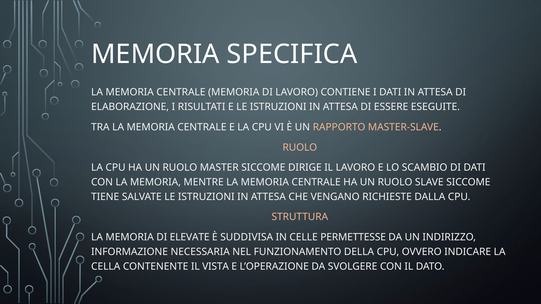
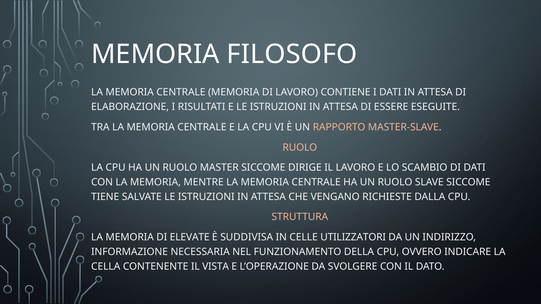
SPECIFICA: SPECIFICA -> FILOSOFO (292, 54)
PERMETTESSE: PERMETTESSE -> UTILIZZATORI (353, 237)
